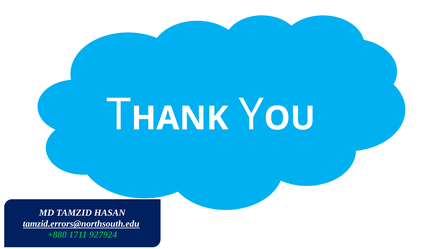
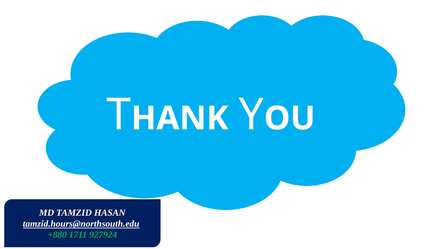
tamzid.errors@northsouth.edu: tamzid.errors@northsouth.edu -> tamzid.hours@northsouth.edu (81, 224)
